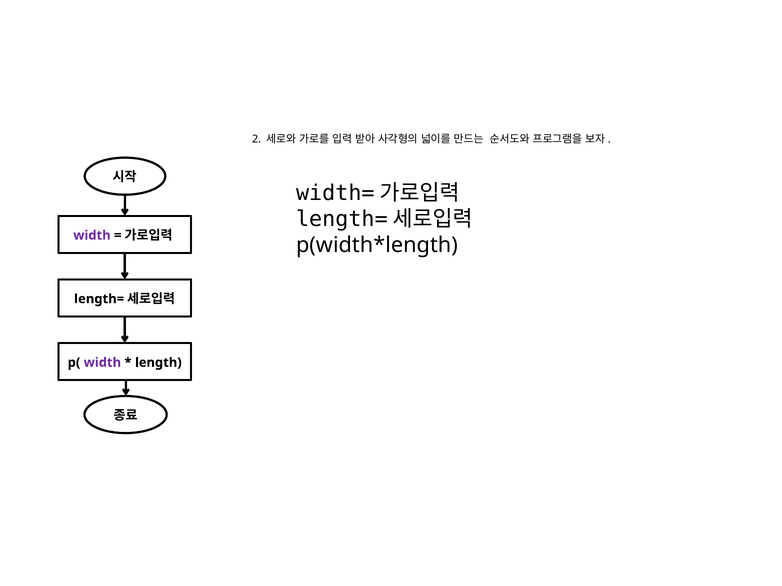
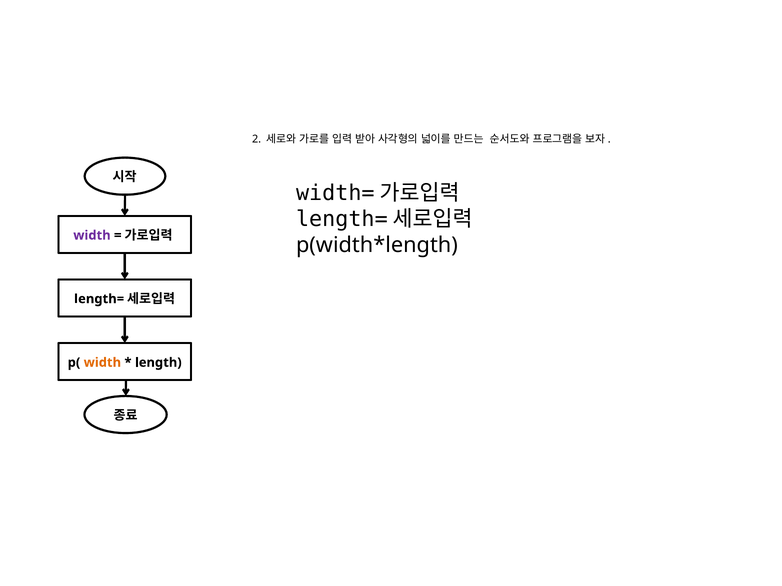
width colour: purple -> orange (102, 363)
